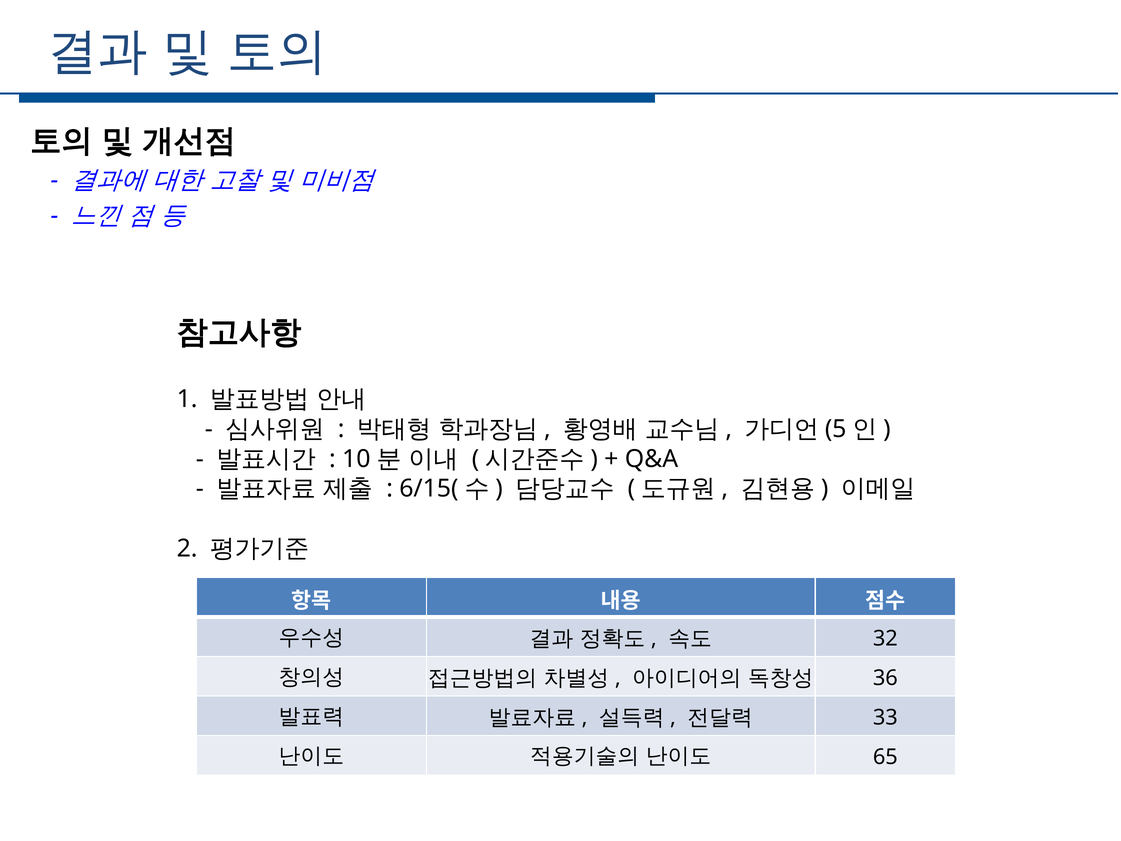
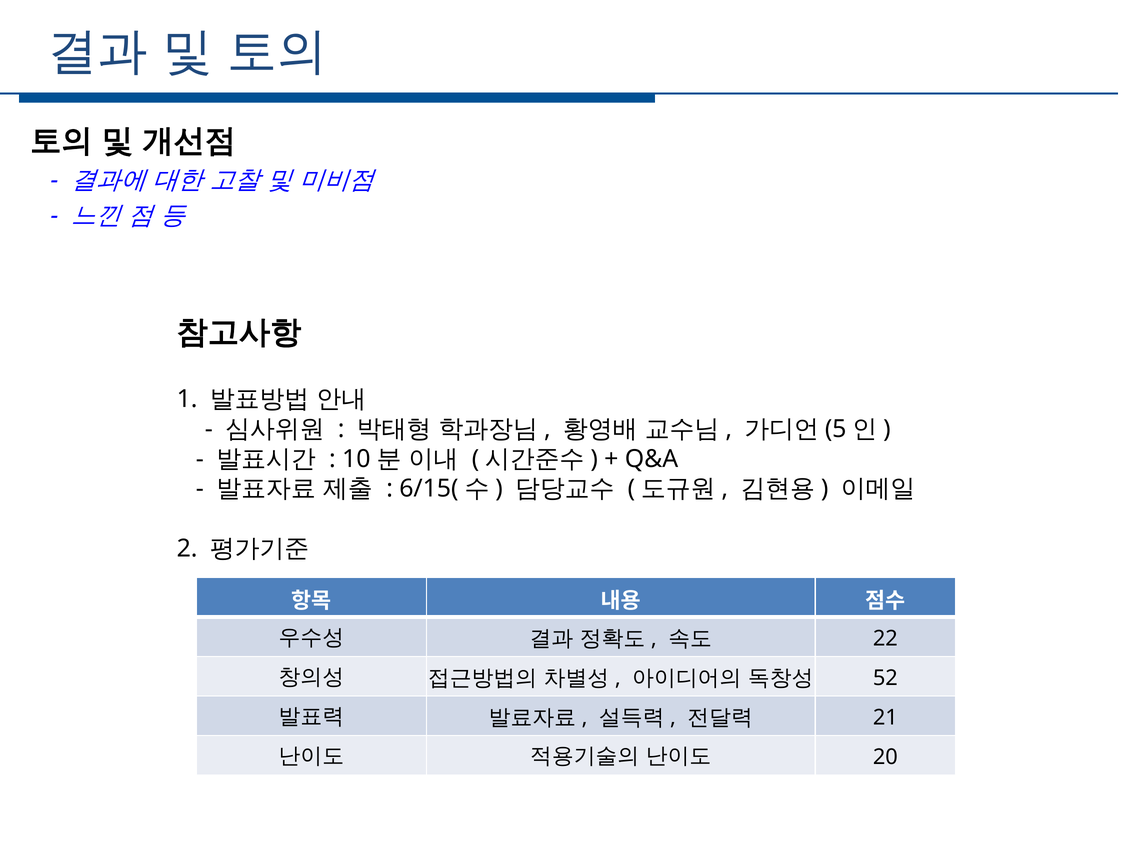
32: 32 -> 22 (885, 638)
36: 36 -> 52 (885, 678)
33: 33 -> 21 (885, 717)
65: 65 -> 20 (885, 757)
